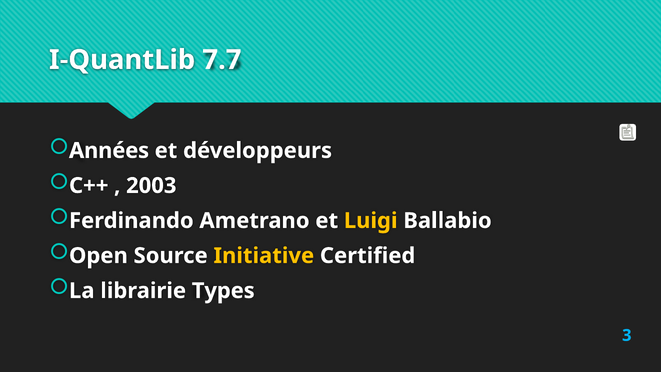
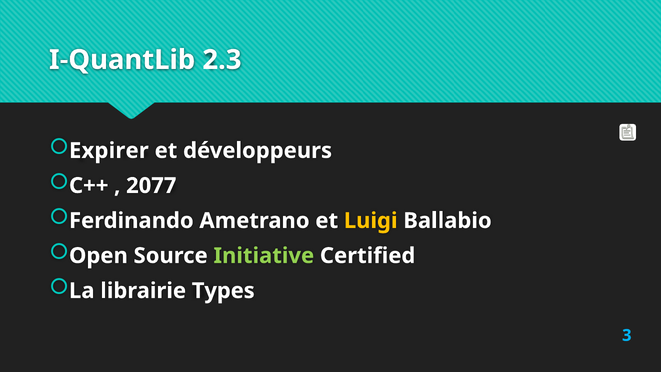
7.7: 7.7 -> 2.3 (222, 60)
Années: Années -> Expirer (109, 151)
2003: 2003 -> 2077 (151, 186)
Initiative colour: yellow -> light green (264, 256)
